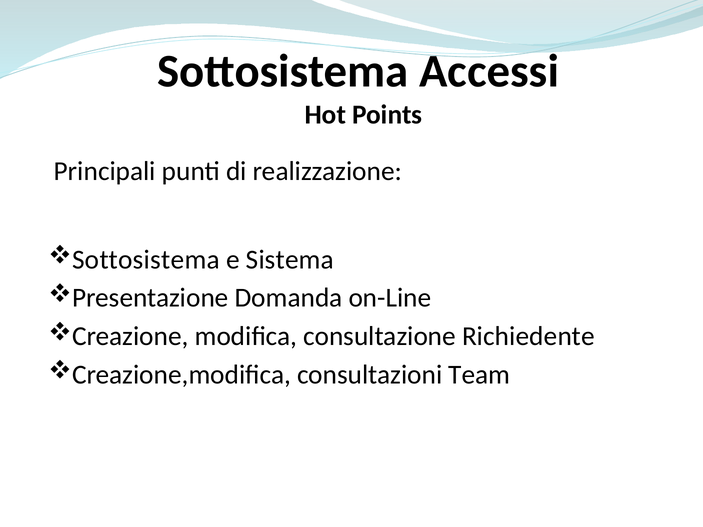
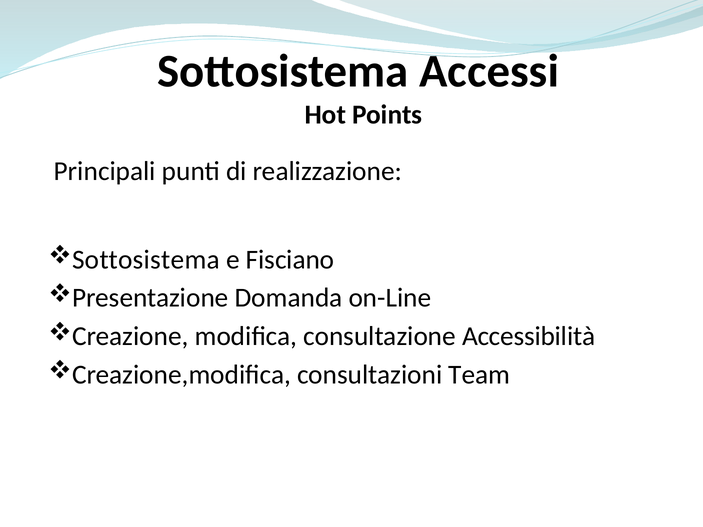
Sistema: Sistema -> Fisciano (290, 260)
Richiedente: Richiedente -> Accessibilità (529, 336)
